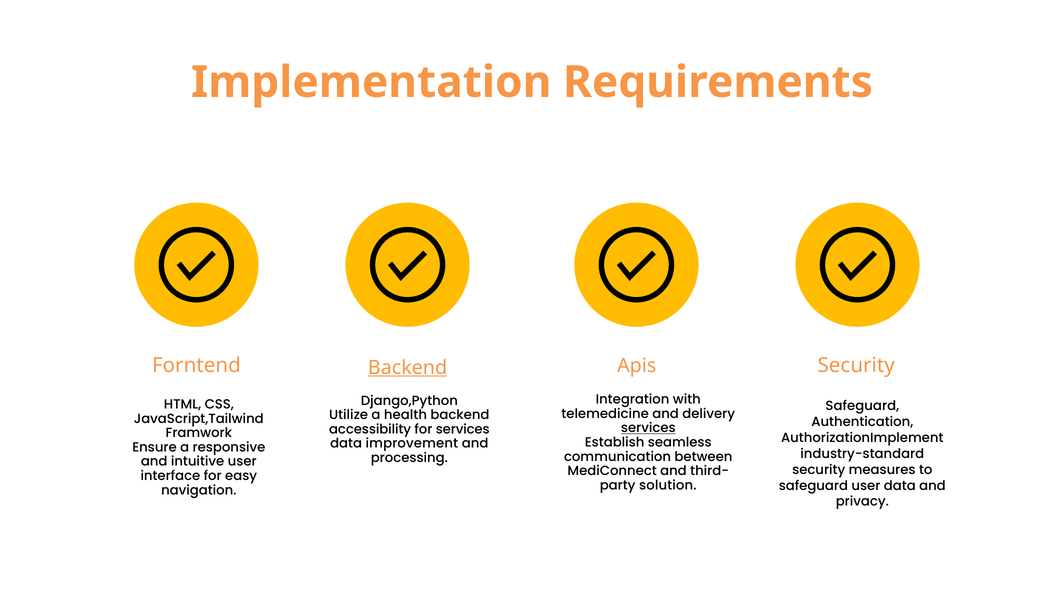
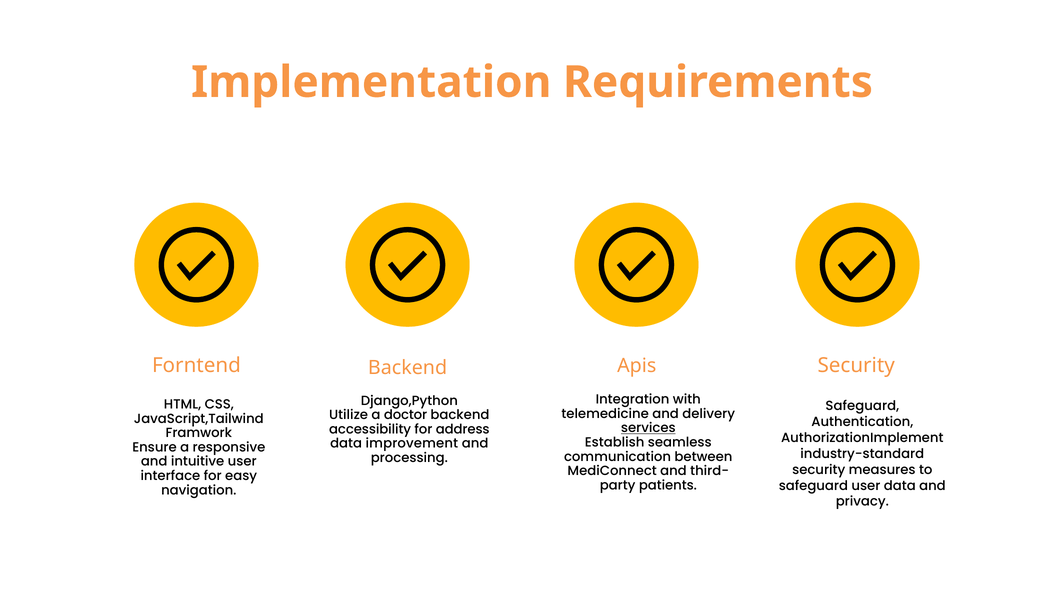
Backend underline: present -> none (408, 367)
health: health -> doctor (406, 415)
for services: services -> address (463, 429)
solution: solution -> patients (668, 485)
